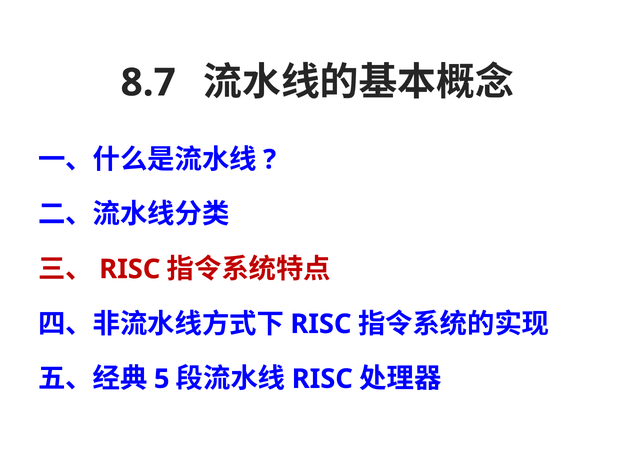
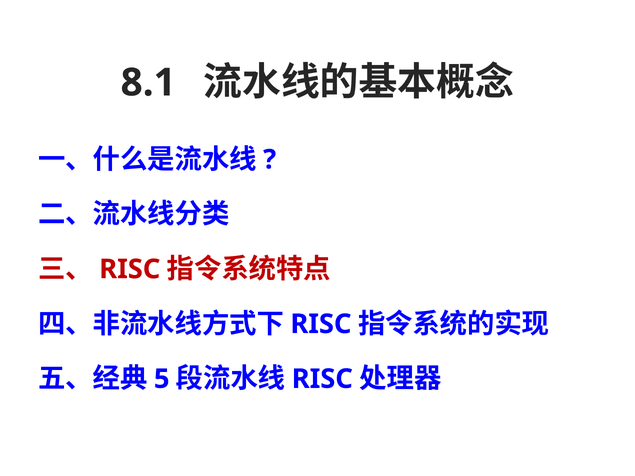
8.7: 8.7 -> 8.1 (148, 83)
